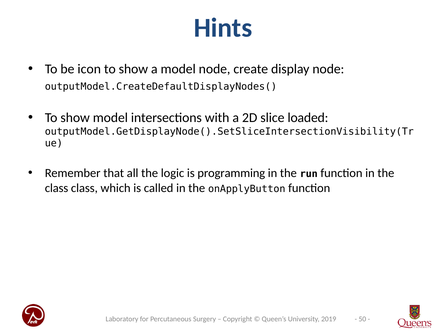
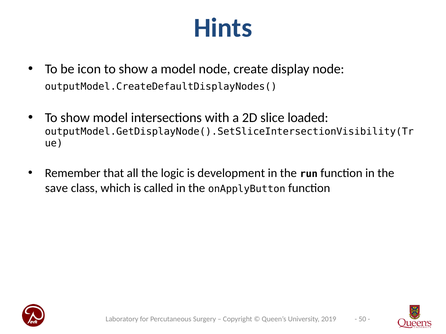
programming: programming -> development (231, 173)
class: class -> save (56, 188)
